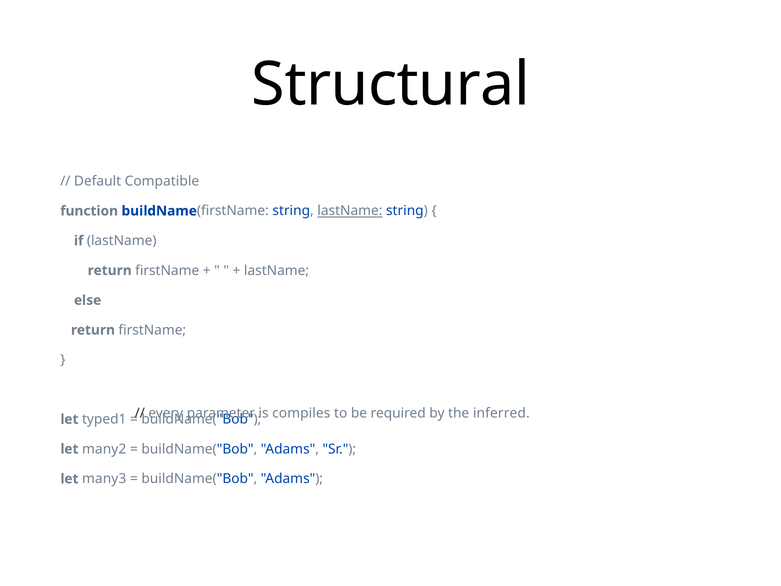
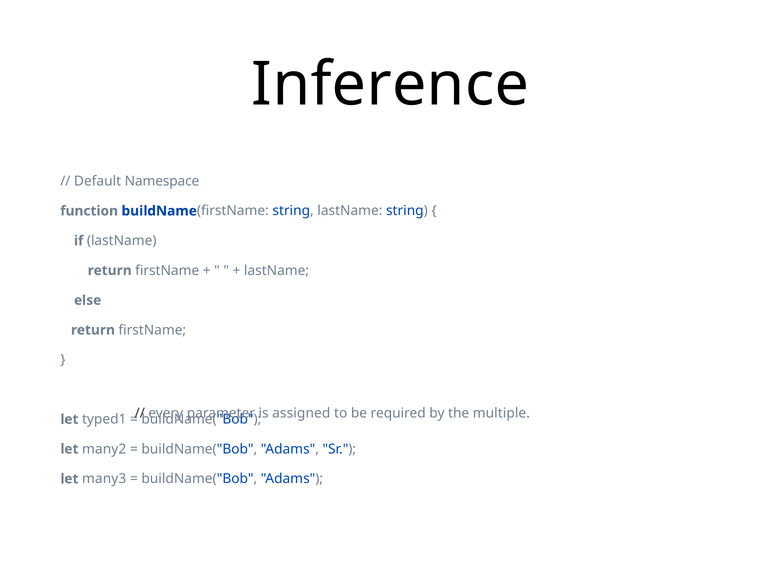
Structural: Structural -> Inference (390, 84)
Compatible: Compatible -> Namespace (162, 181)
lastName underline: present -> none (350, 211)
compiles: compiles -> assigned (301, 413)
inferred: inferred -> multiple (501, 413)
